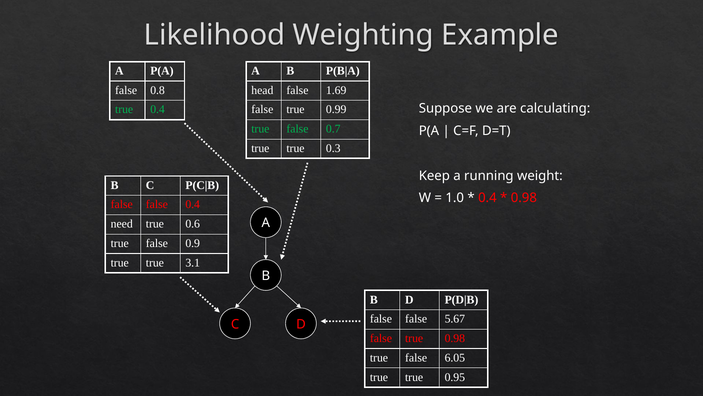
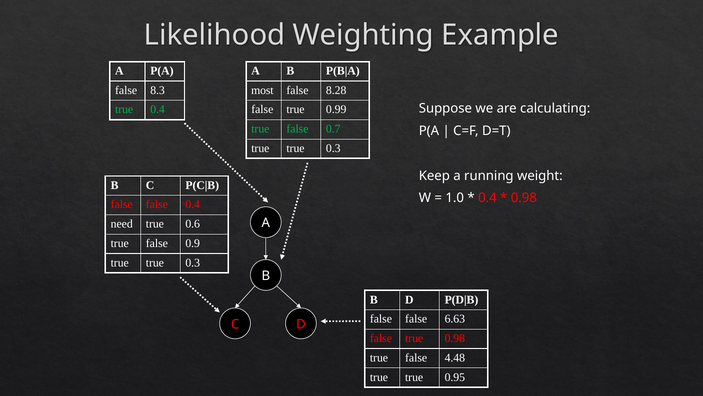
0.8: 0.8 -> 8.3 (158, 90)
head: head -> most (262, 90)
1.69: 1.69 -> 8.28 (336, 90)
3.1: 3.1 -> 0.3 (193, 262)
5.67: 5.67 -> 6.63 (455, 319)
6.05: 6.05 -> 4.48 (455, 357)
